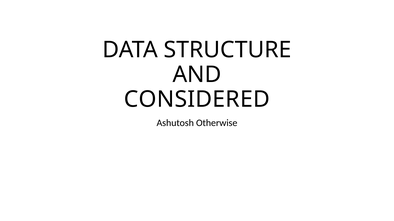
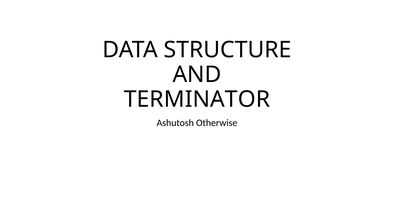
CONSIDERED: CONSIDERED -> TERMINATOR (197, 100)
